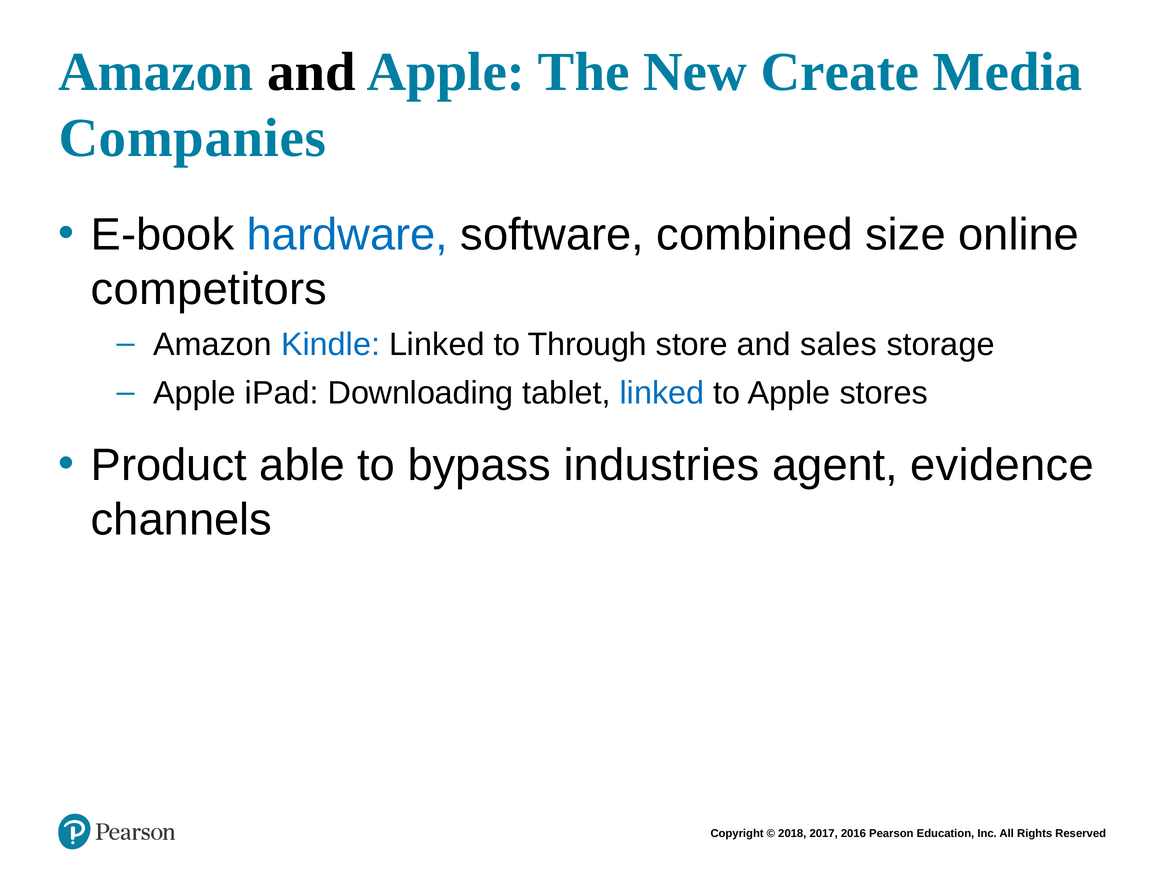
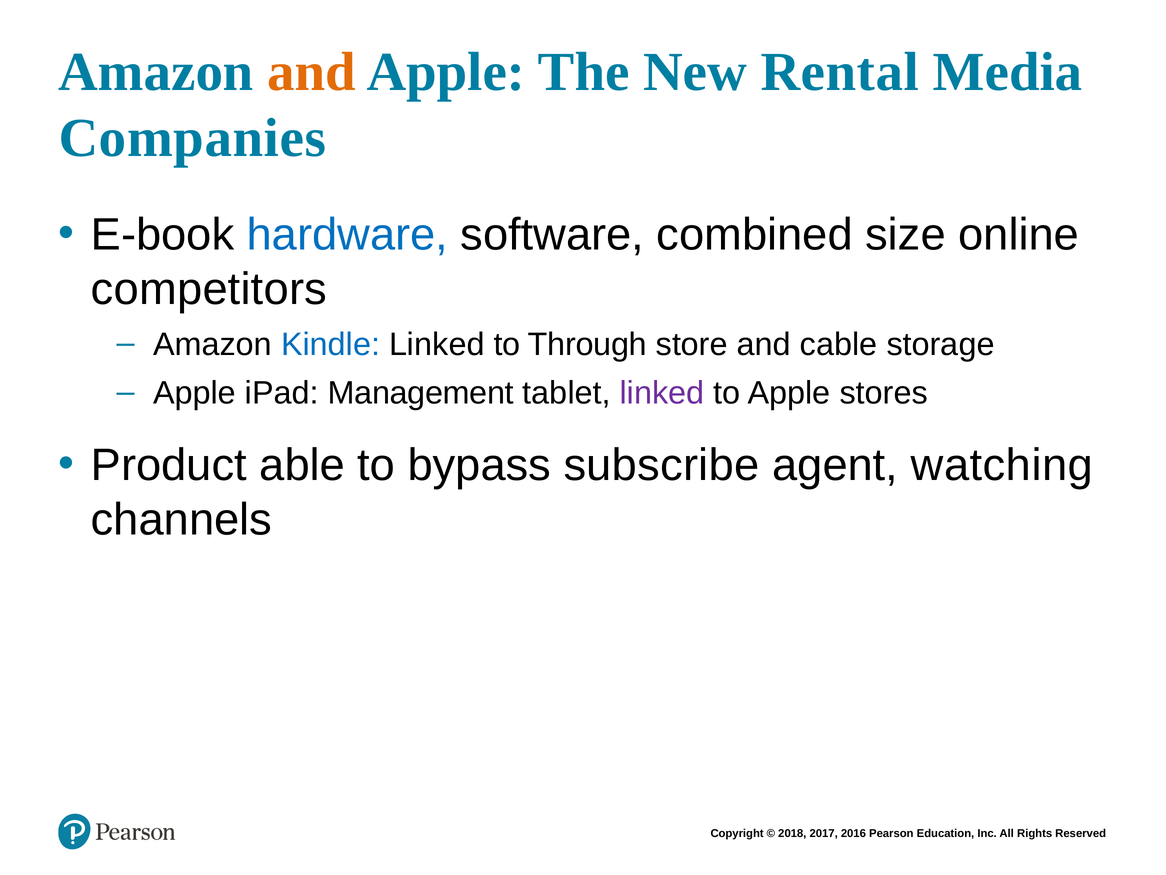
and colour: black -> orange (312, 72)
Create: Create -> Rental (840, 72)
sales: sales -> cable (839, 344)
Downloading: Downloading -> Management (421, 393)
linked colour: blue -> purple (662, 393)
industries: industries -> subscribe (661, 465)
evidence: evidence -> watching (1002, 465)
